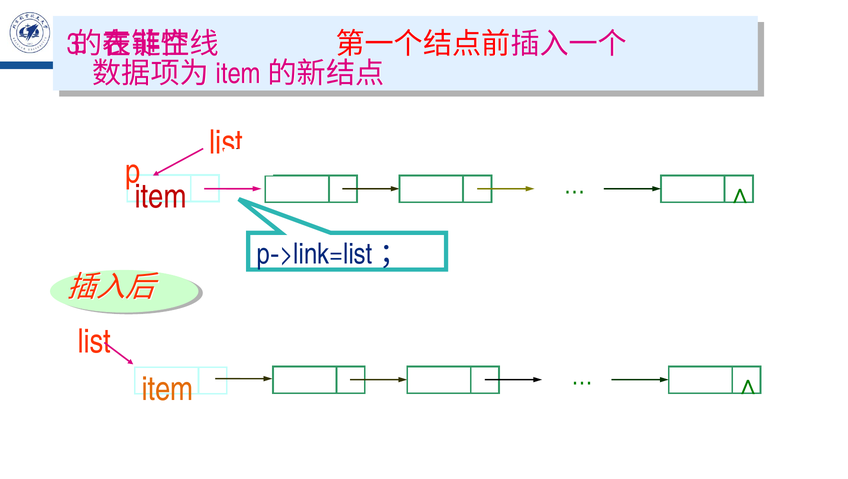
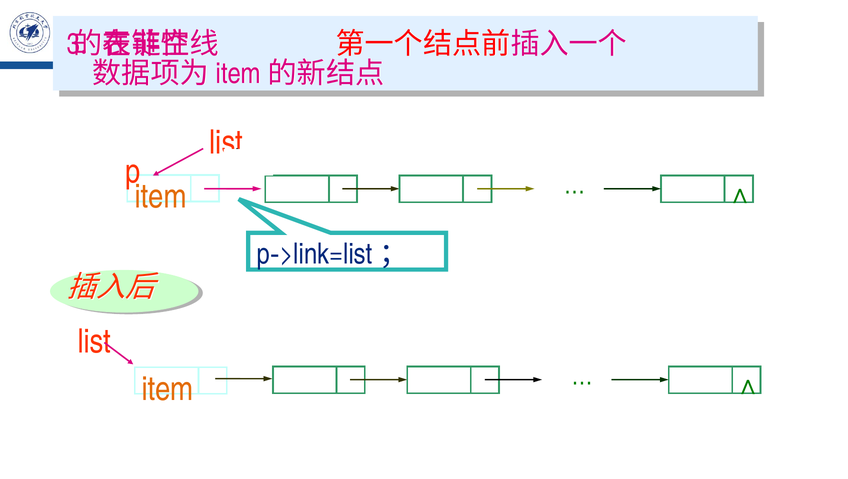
item colour: red -> orange (161, 196)
